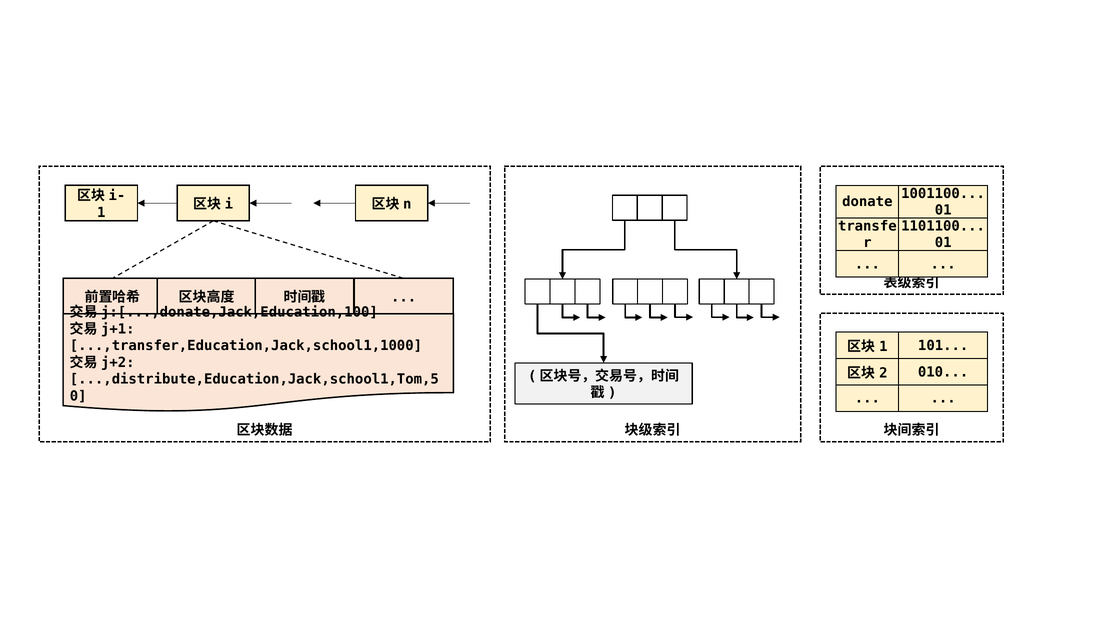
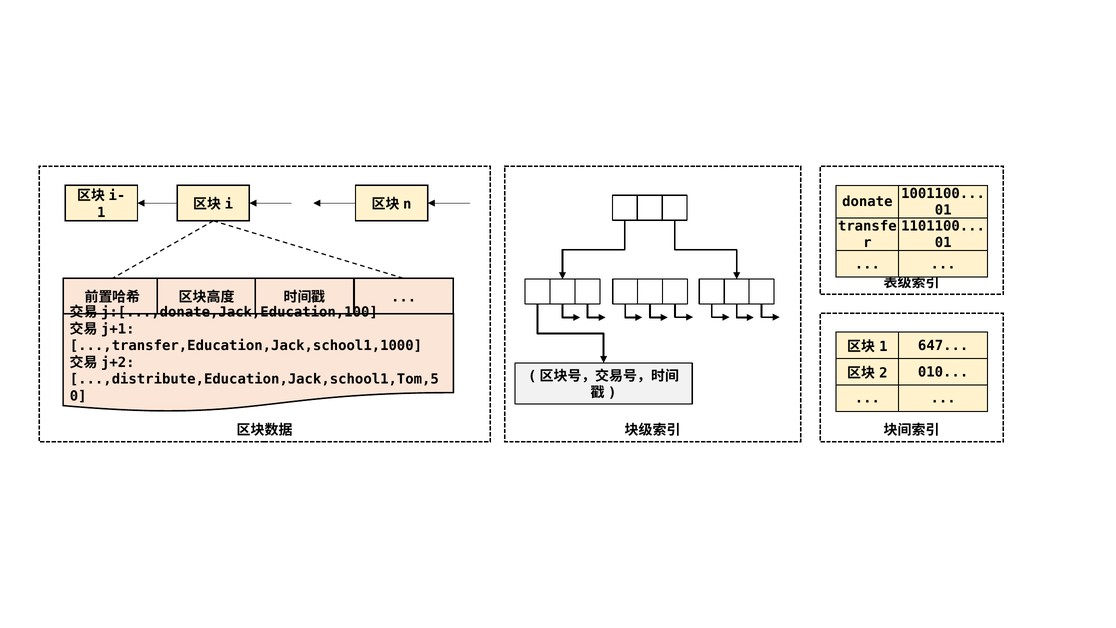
101: 101 -> 647 (943, 345)
